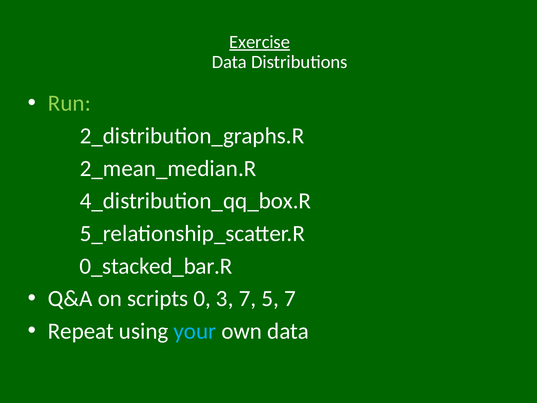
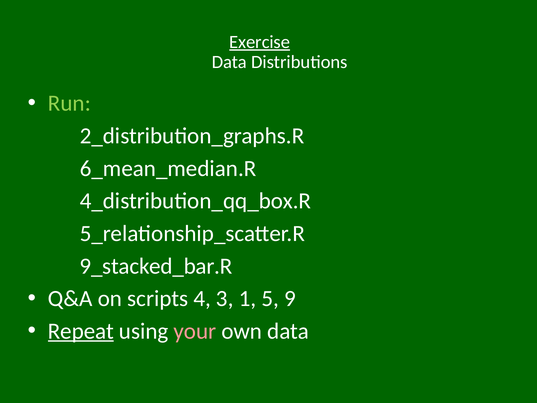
2_mean_median.R: 2_mean_median.R -> 6_mean_median.R (168, 168)
0_stacked_bar.R: 0_stacked_bar.R -> 9_stacked_bar.R (156, 266)
0: 0 -> 4 (202, 298)
3 7: 7 -> 1 (247, 298)
5 7: 7 -> 9 (290, 298)
Repeat underline: none -> present (81, 331)
your colour: light blue -> pink (195, 331)
